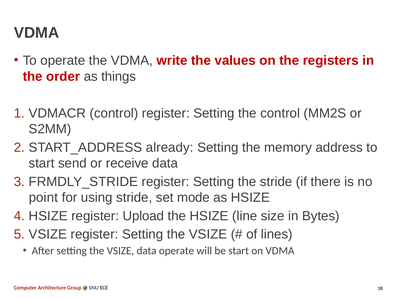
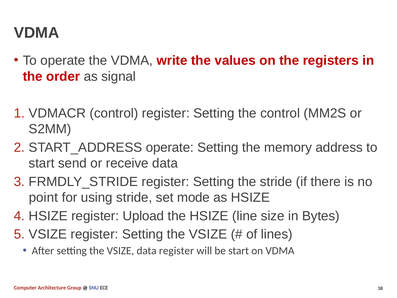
things: things -> signal (119, 76)
START_ADDRESS already: already -> operate (170, 147)
data operate: operate -> register (176, 251)
